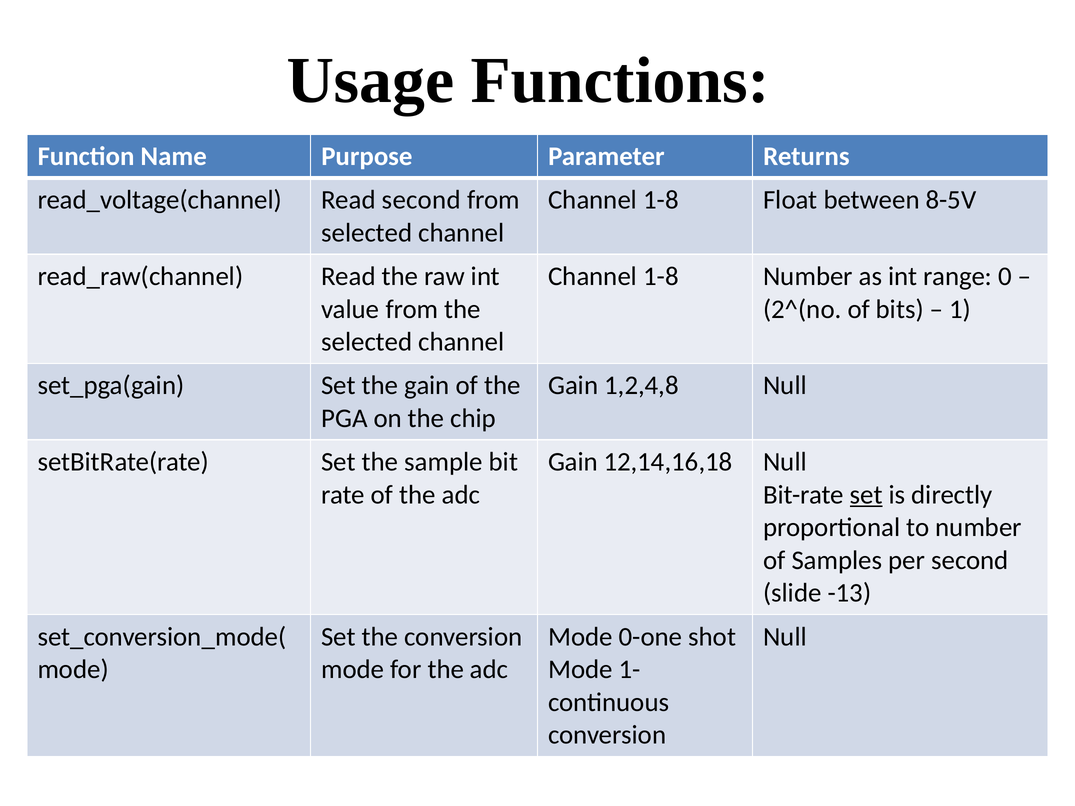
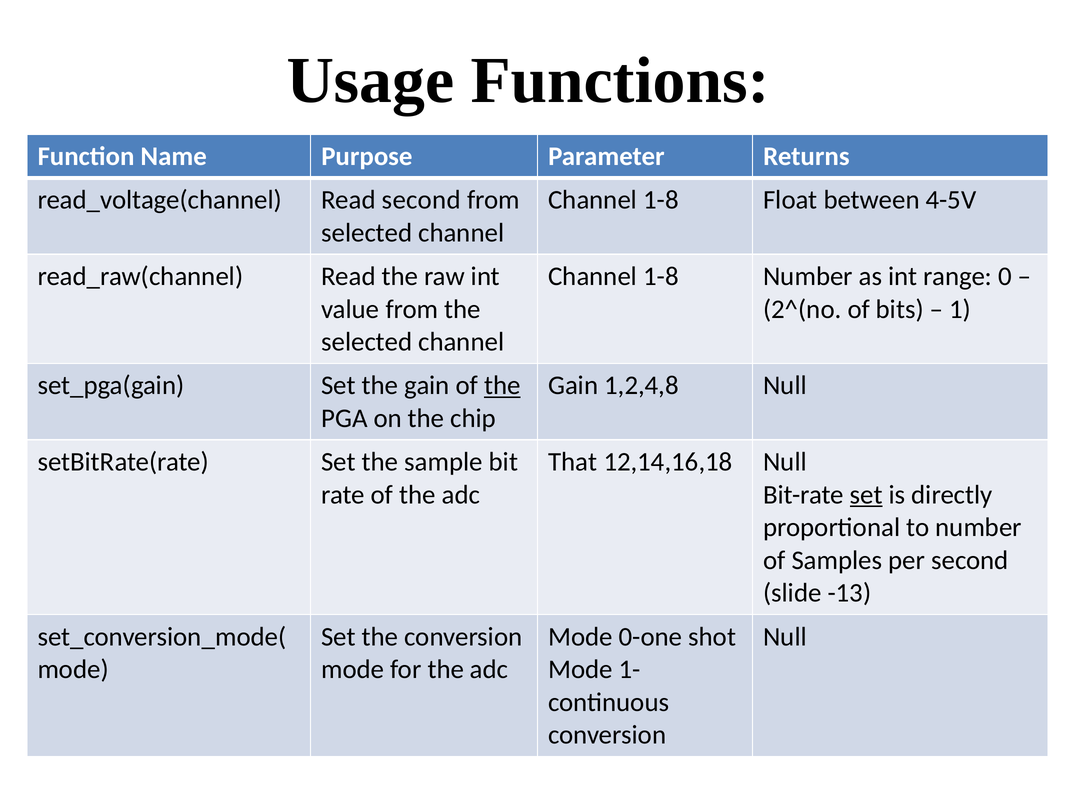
8-5V: 8-5V -> 4-5V (951, 200)
the underline: none -> present (502, 386)
Gain: Gain -> That (573, 462)
